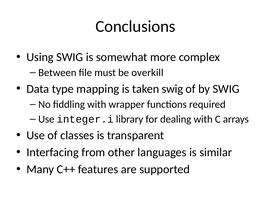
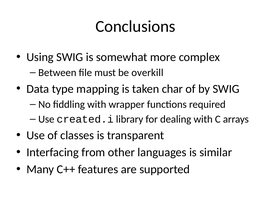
taken swig: swig -> char (172, 88)
integer.i: integer.i -> created.i (85, 119)
